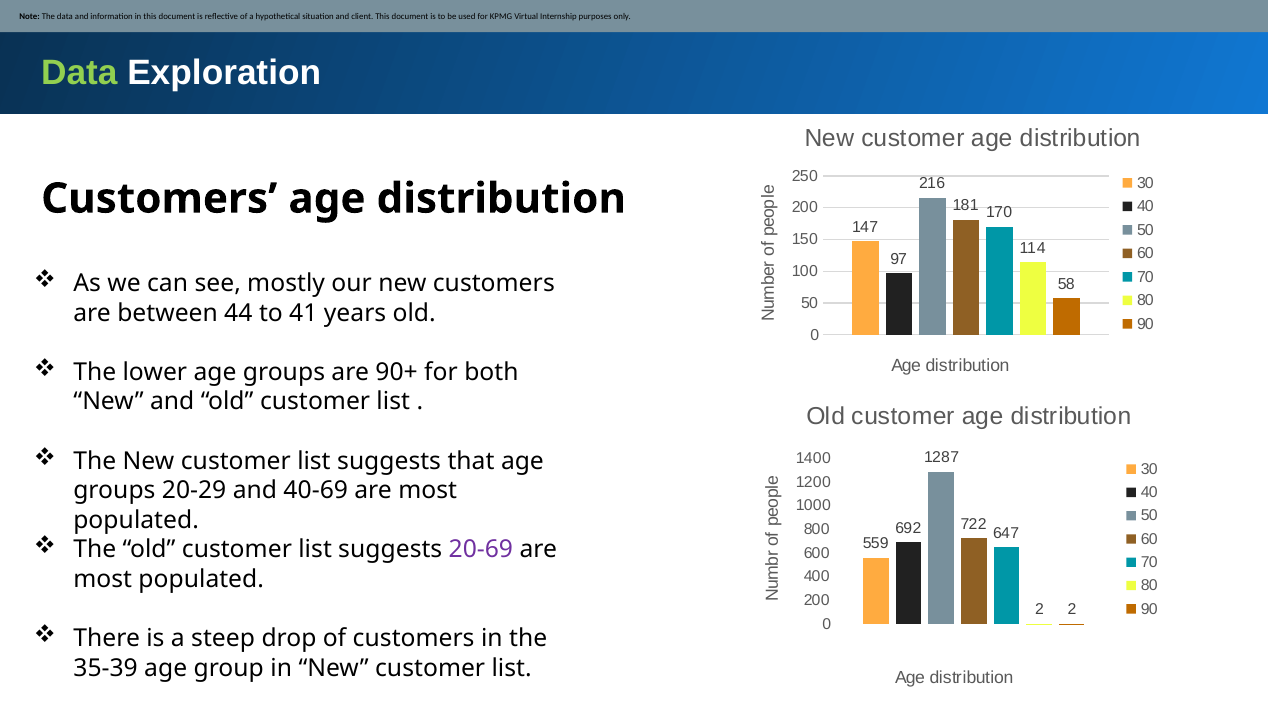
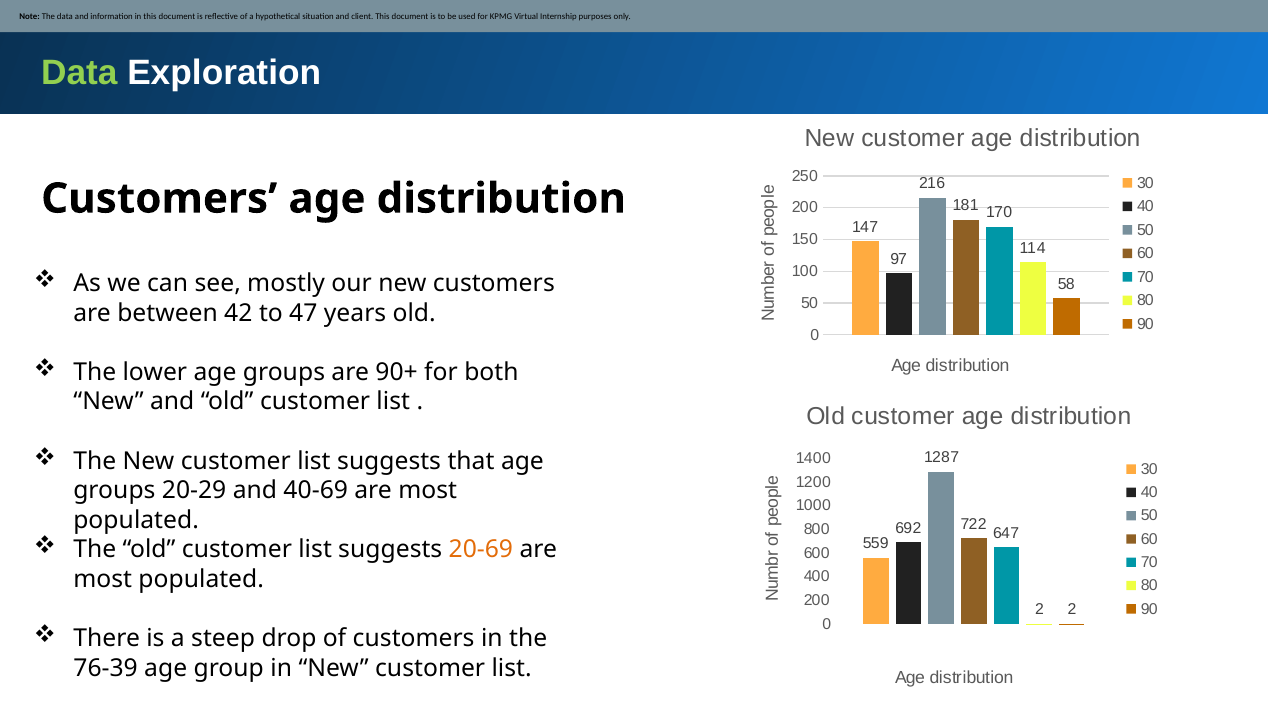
44: 44 -> 42 (238, 313)
41: 41 -> 47 (303, 313)
20-69 colour: purple -> orange (481, 550)
35-39: 35-39 -> 76-39 (106, 668)
